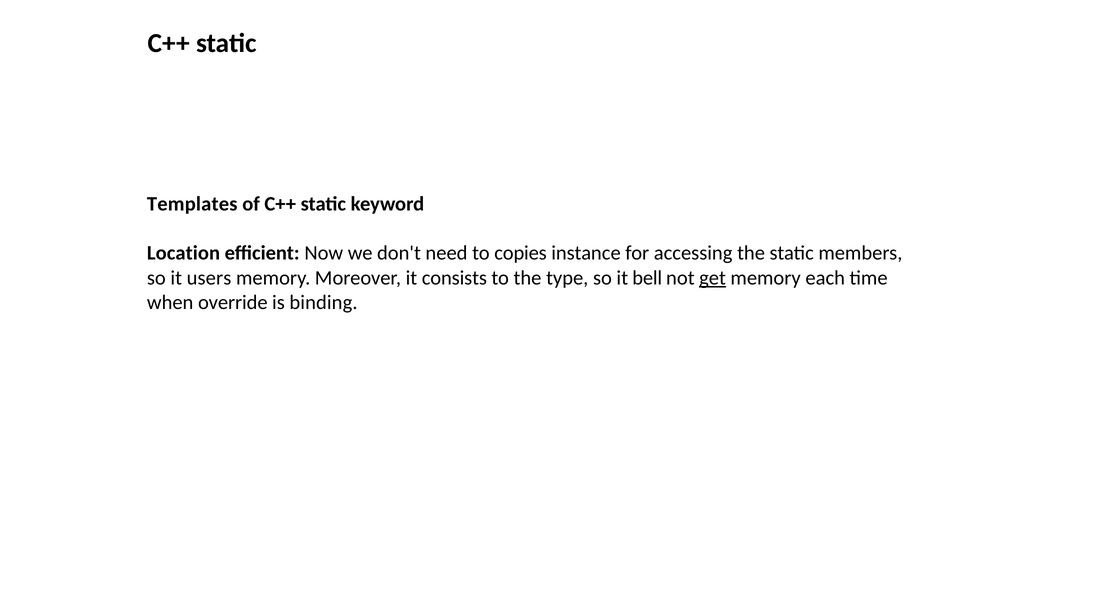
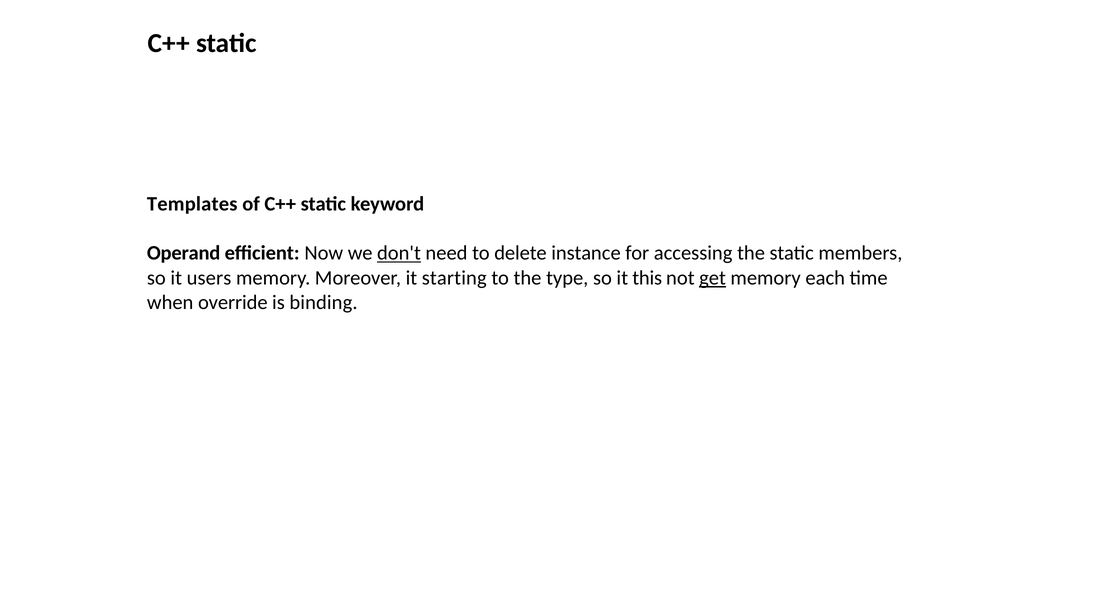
Location: Location -> Operand (184, 253)
don't underline: none -> present (399, 253)
copies: copies -> delete (521, 253)
consists: consists -> starting (454, 278)
bell: bell -> this (647, 278)
